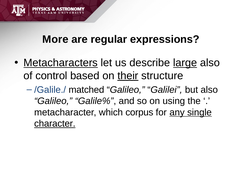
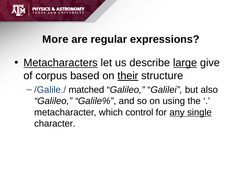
large also: also -> give (210, 63)
control: control -> corpus (51, 76)
corpus: corpus -> control (139, 112)
character underline: present -> none (55, 123)
